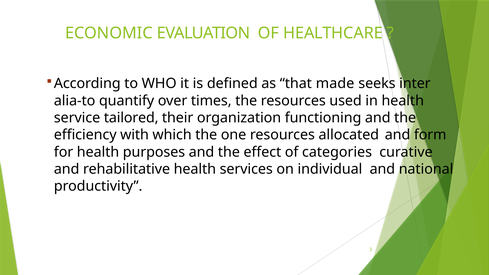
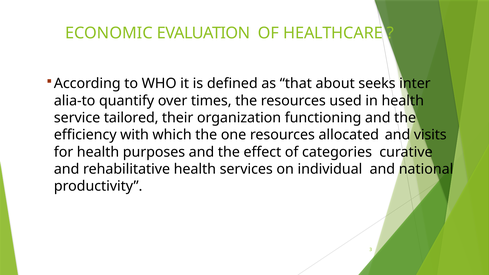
made: made -> about (335, 84)
form: form -> visits (430, 135)
